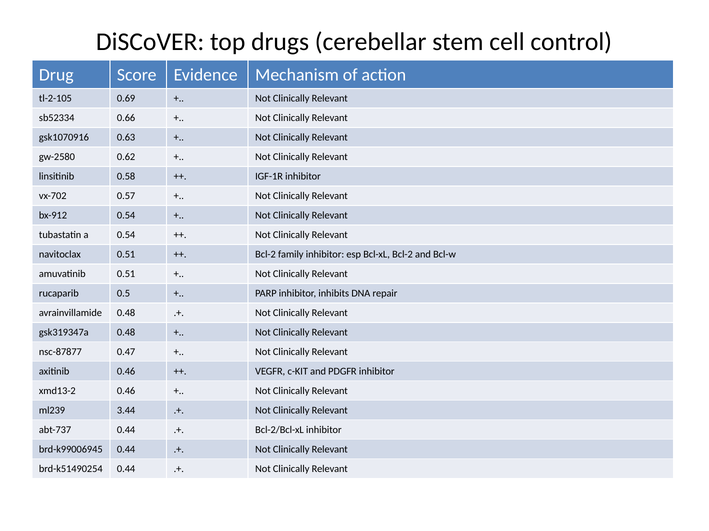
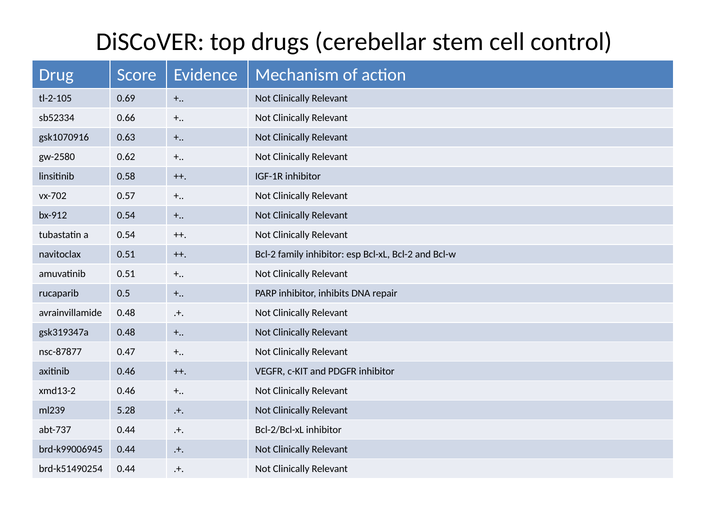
3.44: 3.44 -> 5.28 (126, 411)
